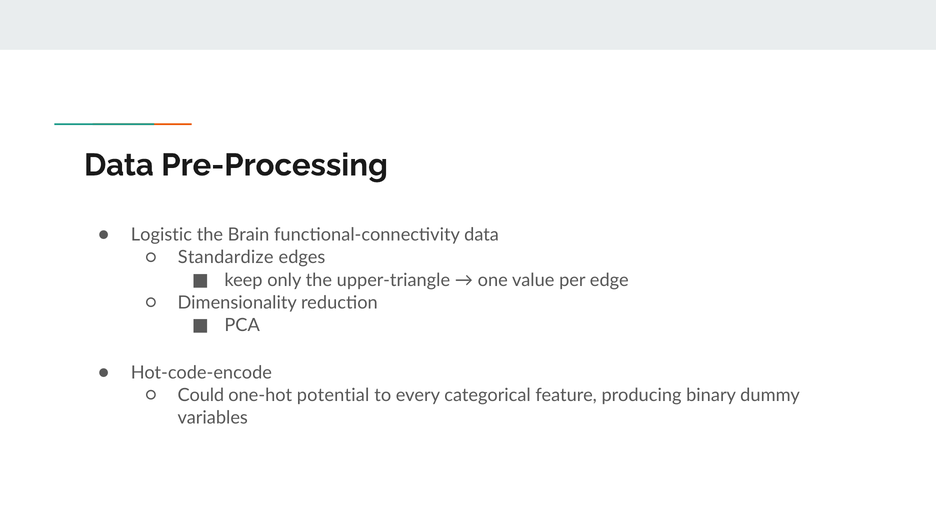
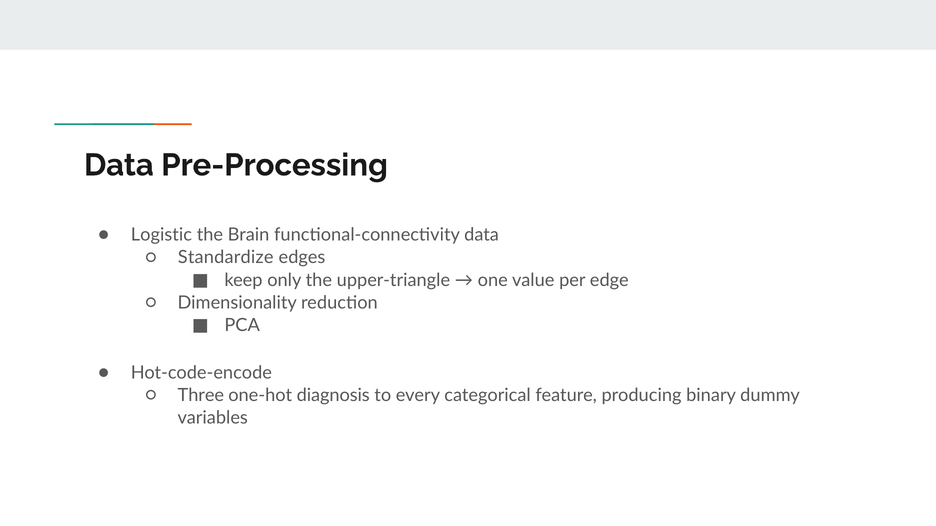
Could: Could -> Three (201, 396)
potential: potential -> diagnosis (333, 396)
